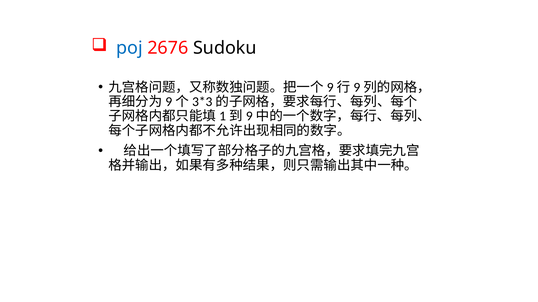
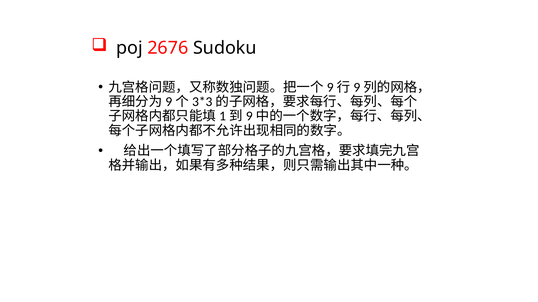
poj colour: blue -> black (130, 48)
